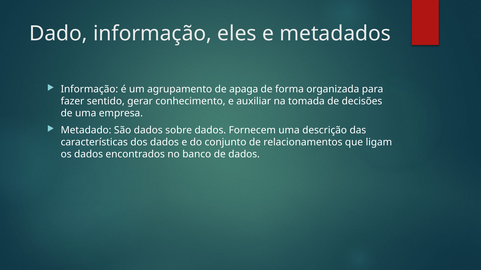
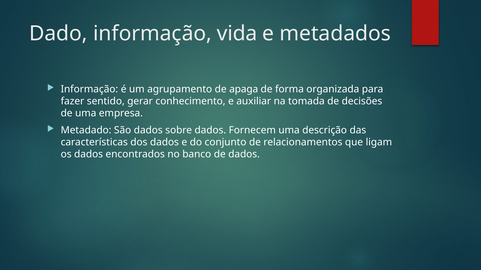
eles: eles -> vida (237, 34)
